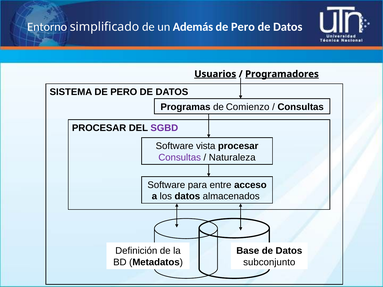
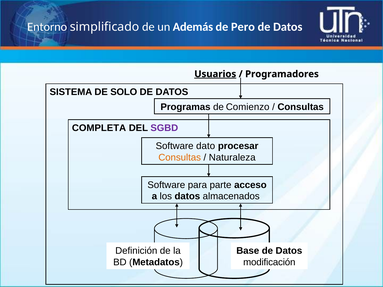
Programadores underline: present -> none (282, 74)
SISTEMA DE PERO: PERO -> SOLO (124, 92)
PROCESAR: PROCESAR -> COMPLETA (99, 128)
vista: vista -> dato (206, 146)
Consultas colour: purple -> orange (180, 158)
entre: entre -> parte (221, 185)
subconjunto: subconjunto -> modificación (269, 262)
